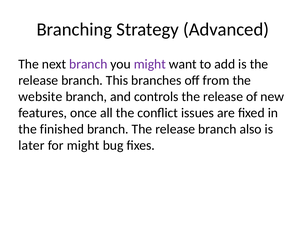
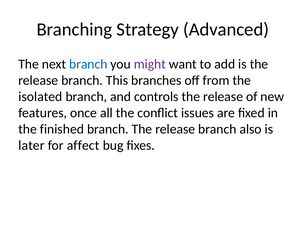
branch colour: purple -> blue (88, 64)
website: website -> isolated (40, 97)
for might: might -> affect (83, 146)
